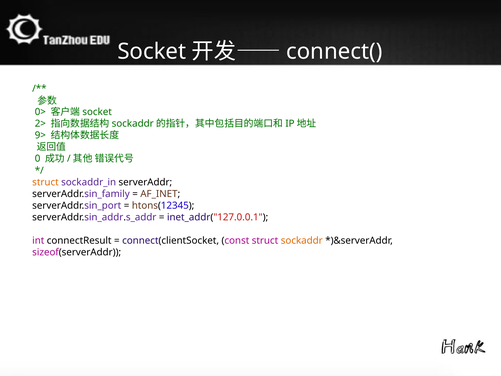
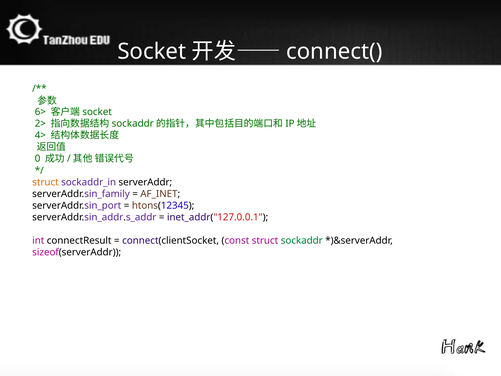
0>: 0> -> 6> (40, 112)
9>: 9> -> 4> (40, 135)
sockaddr colour: orange -> green (302, 241)
